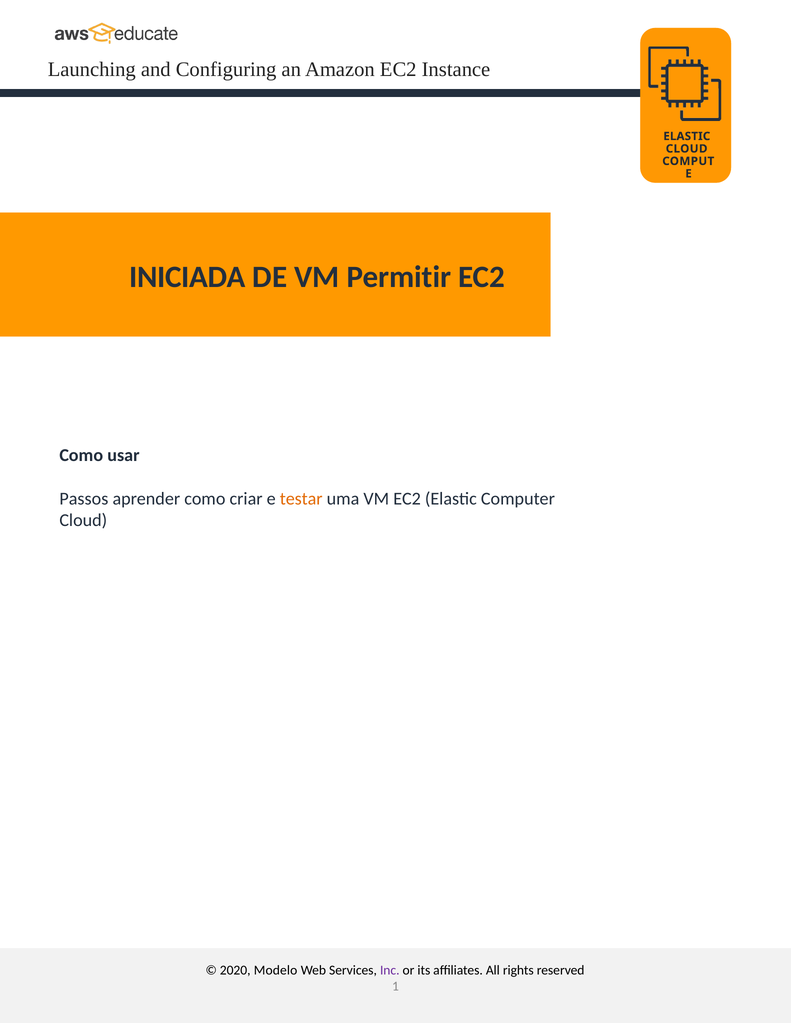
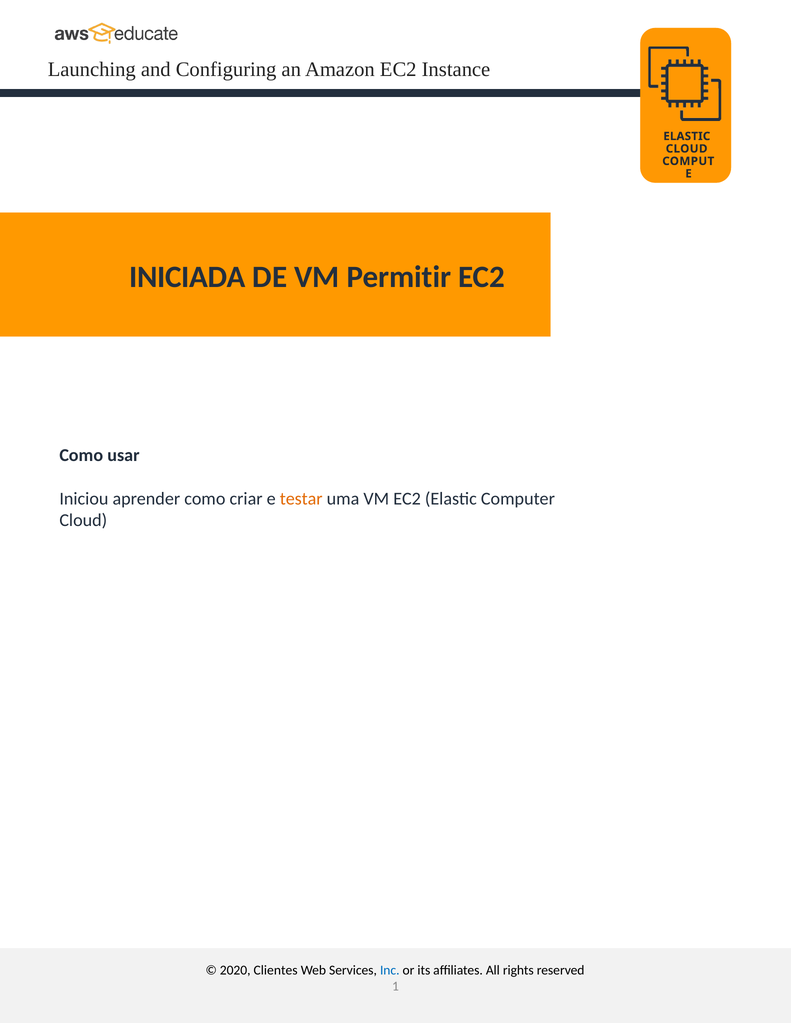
Passos: Passos -> Iniciou (84, 499)
Modelo: Modelo -> Clientes (276, 971)
Inc colour: purple -> blue (390, 971)
